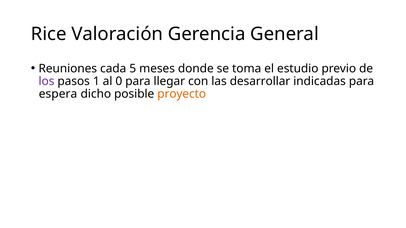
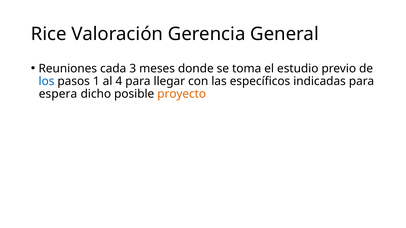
5: 5 -> 3 (133, 69)
los colour: purple -> blue (47, 81)
0: 0 -> 4 (119, 81)
desarrollar: desarrollar -> específicos (260, 81)
